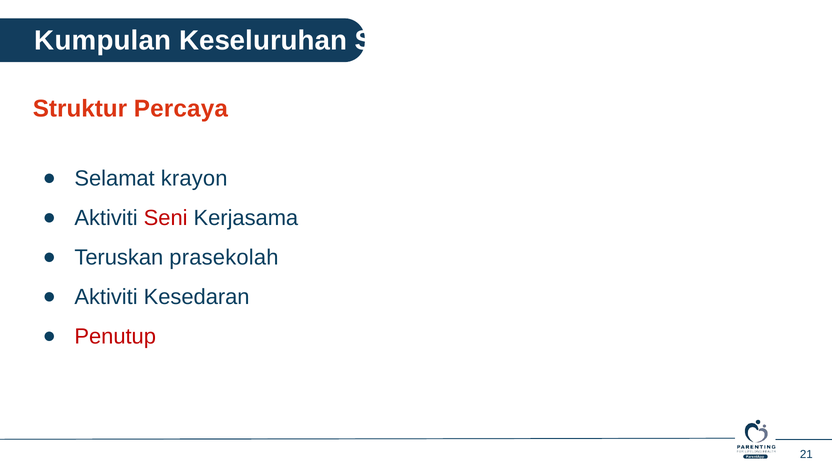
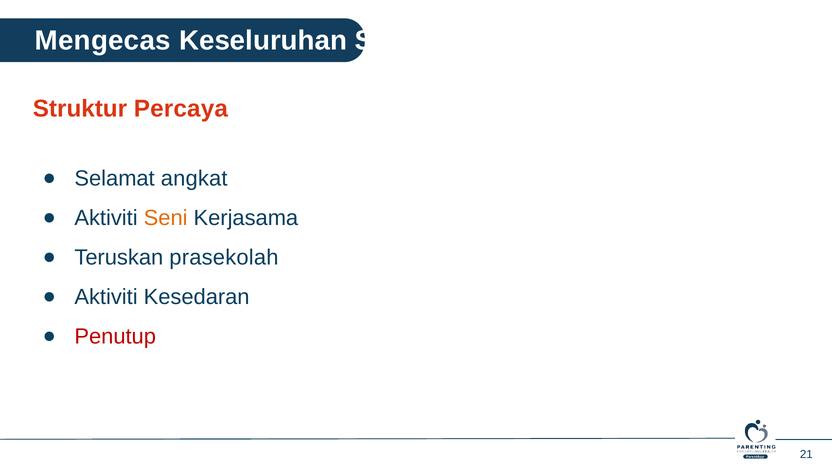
Kumpulan: Kumpulan -> Mengecas (103, 41)
krayon: krayon -> angkat (194, 179)
Seni colour: red -> orange (166, 218)
